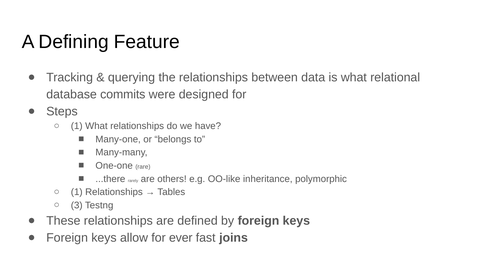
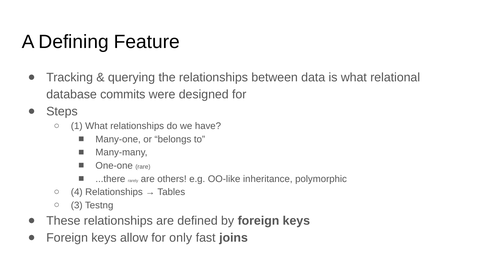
1: 1 -> 4 (77, 192)
ever: ever -> only (181, 238)
